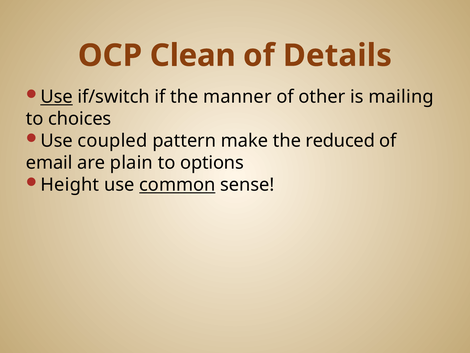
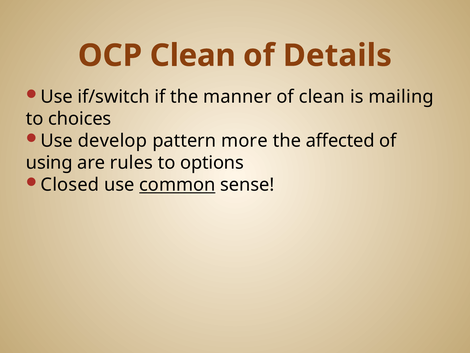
Use underline: present -> none (57, 97)
of other: other -> clean (322, 97)
coupled: coupled -> develop (113, 141)
make: make -> more (244, 141)
reduced: reduced -> affected (340, 141)
email: email -> using (49, 163)
plain: plain -> rules (131, 163)
Height: Height -> Closed (70, 185)
